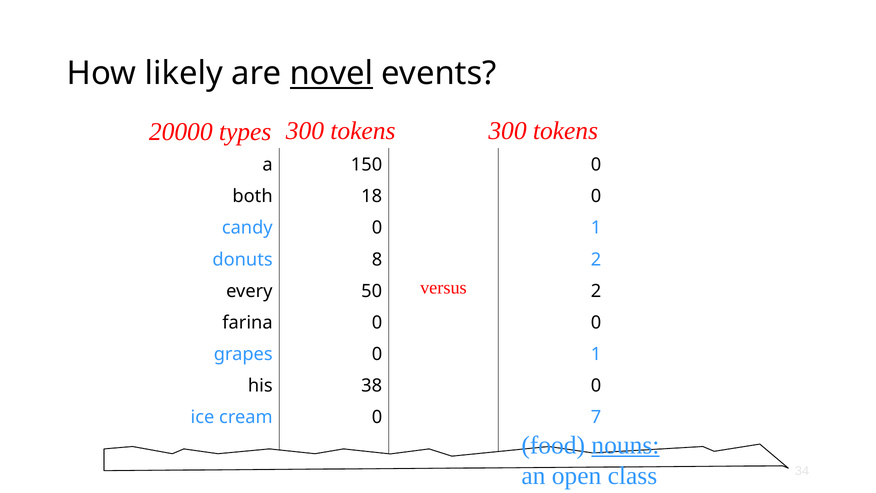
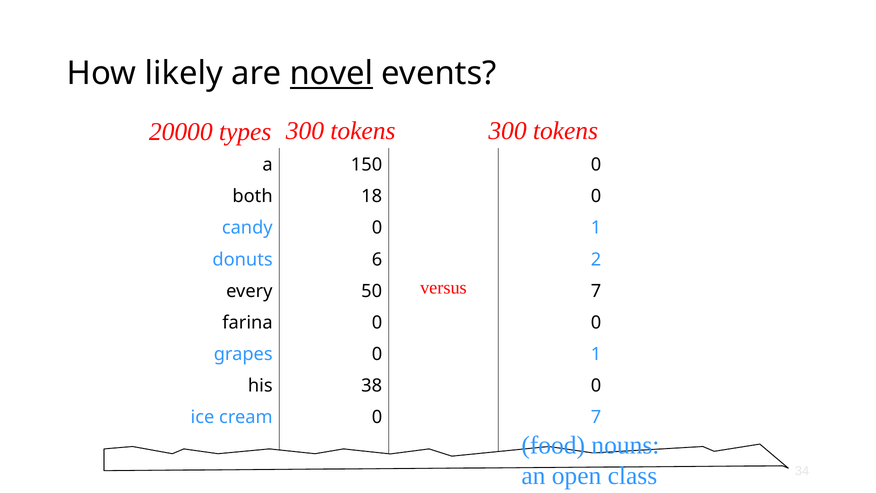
8: 8 -> 6 (377, 259)
versus 2: 2 -> 7 (596, 291)
nouns underline: present -> none (625, 445)
